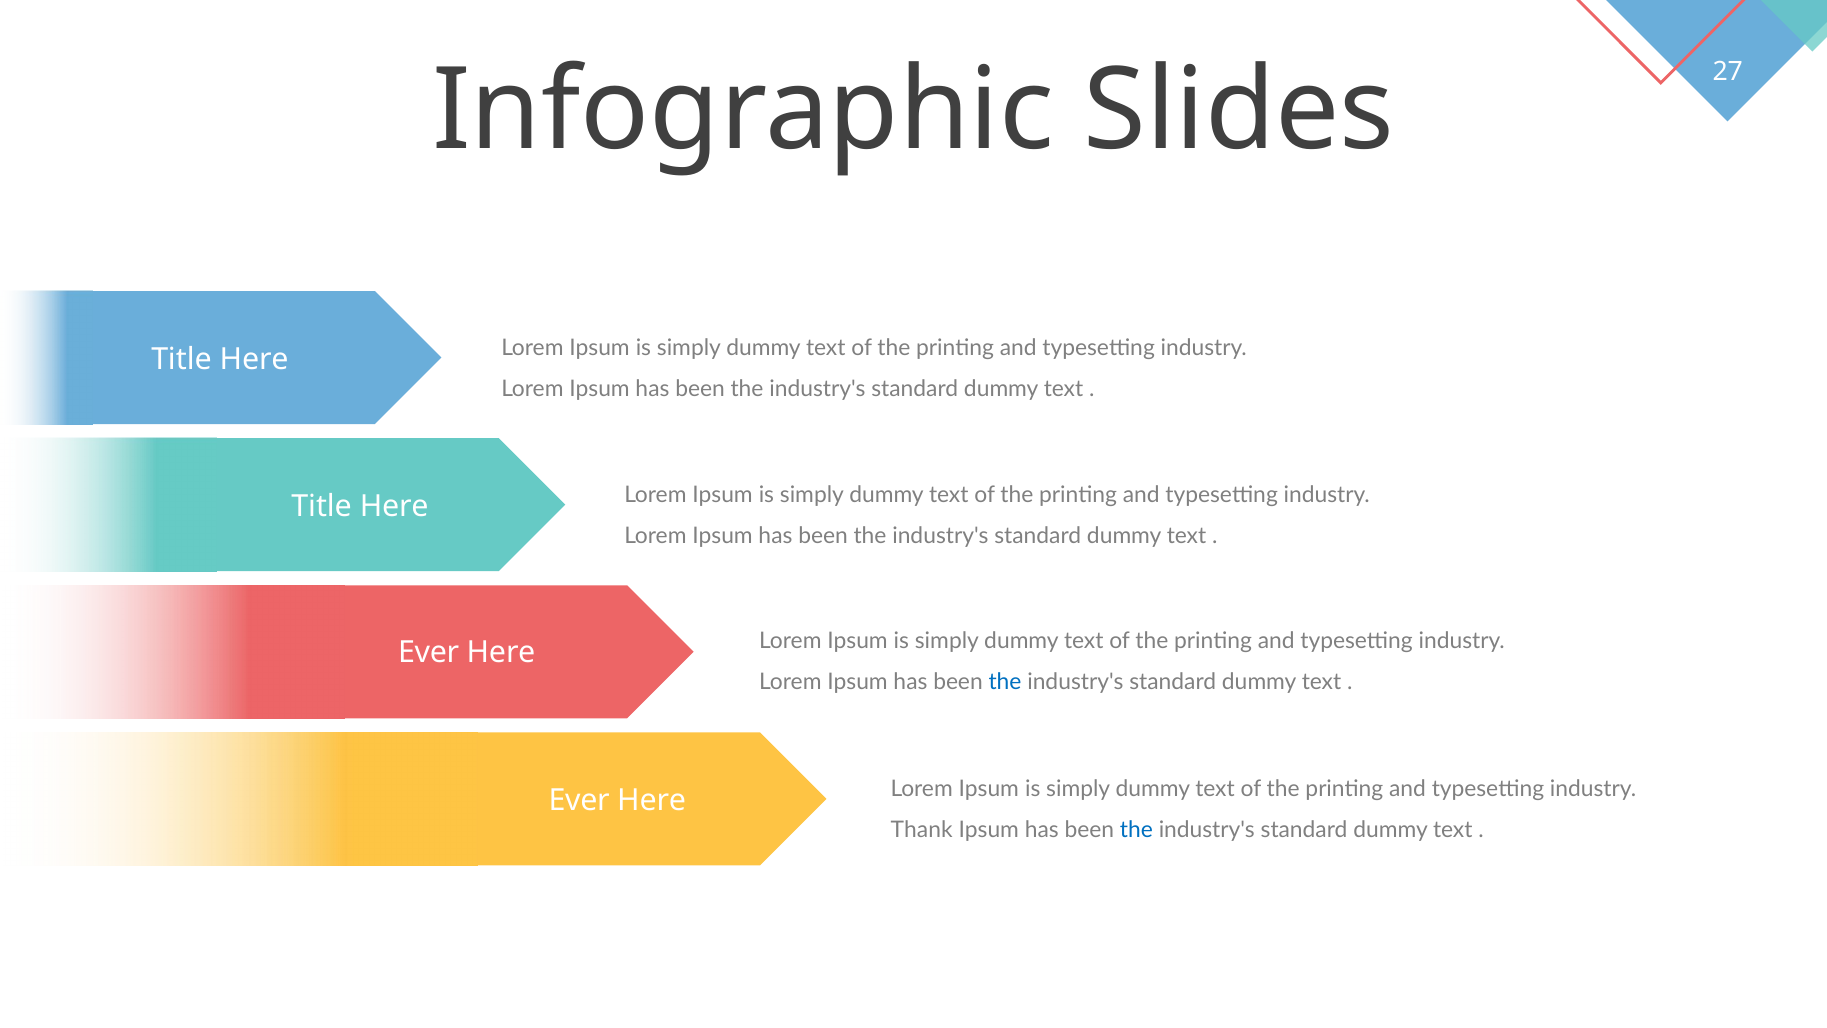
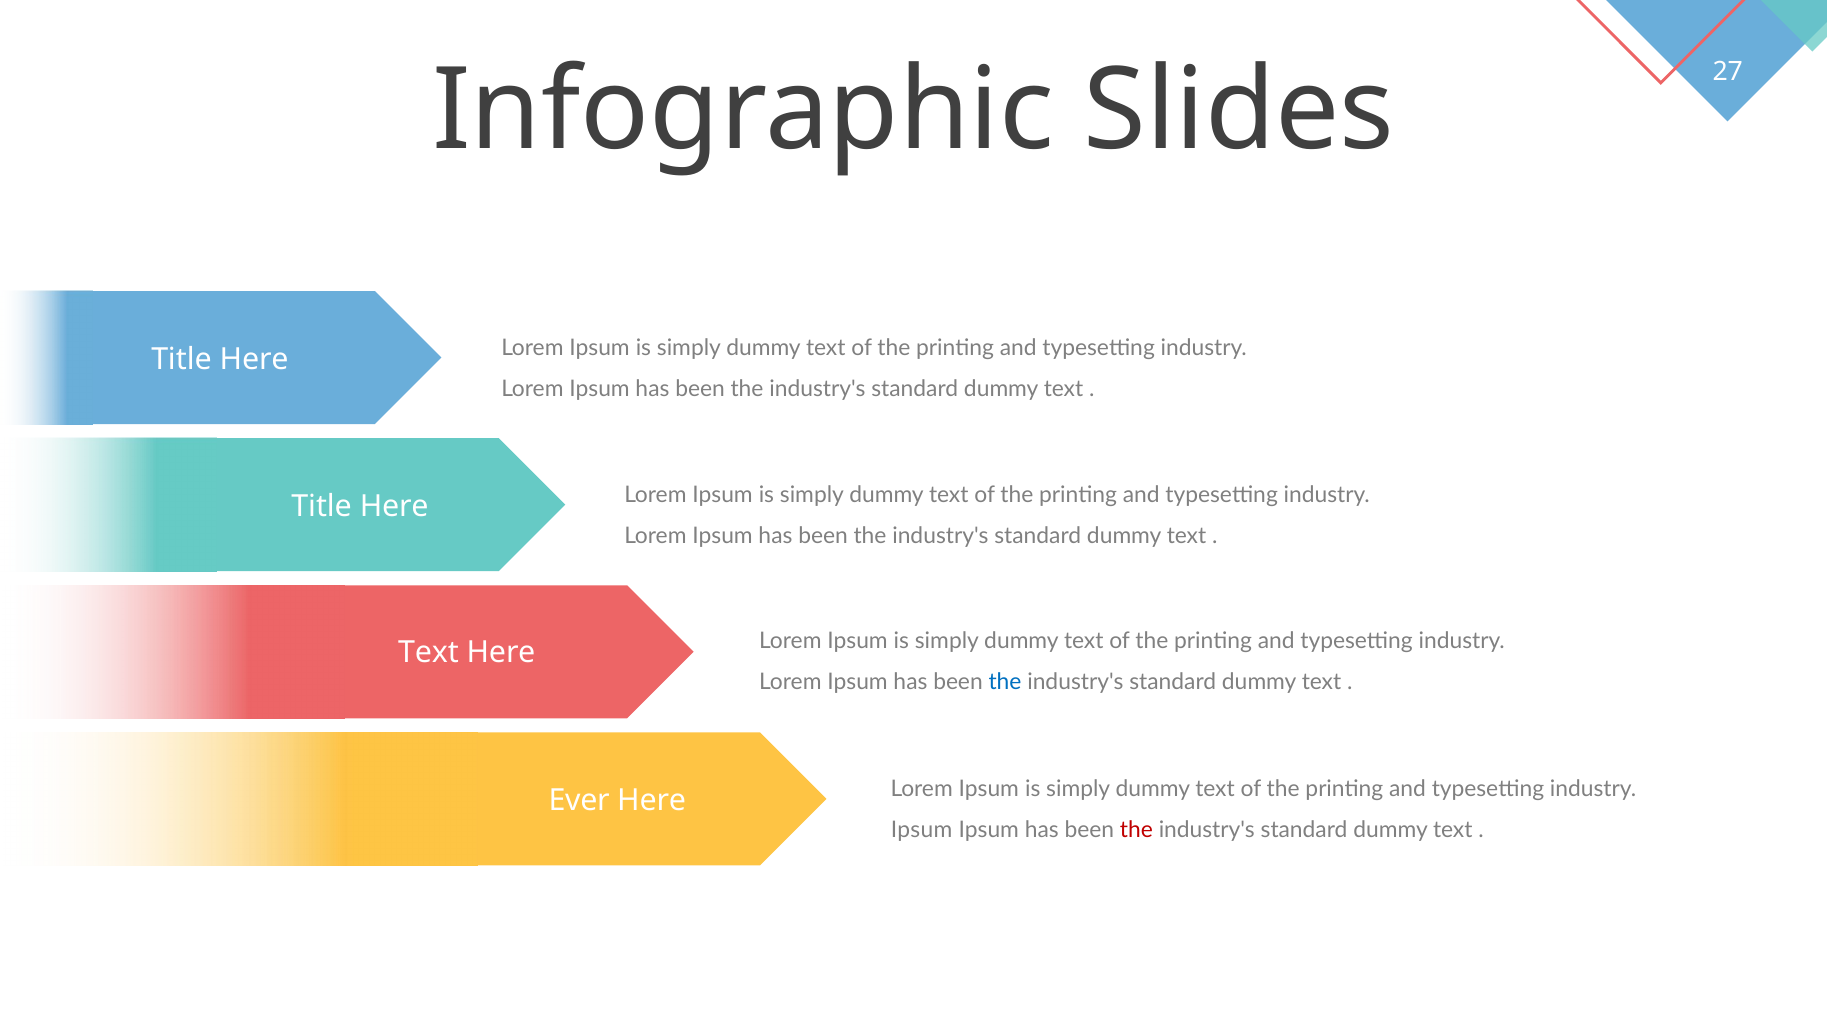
Ever: Ever -> Text (429, 653)
Thank: Thank -> Ipsum (922, 830)
the colour: blue -> red (1136, 830)
